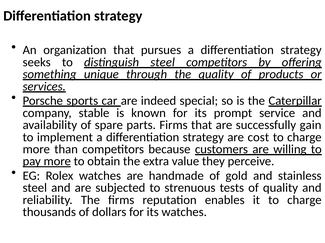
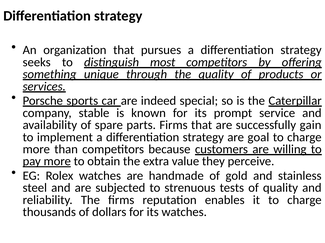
distinguish steel: steel -> most (163, 62)
cost: cost -> goal (258, 138)
